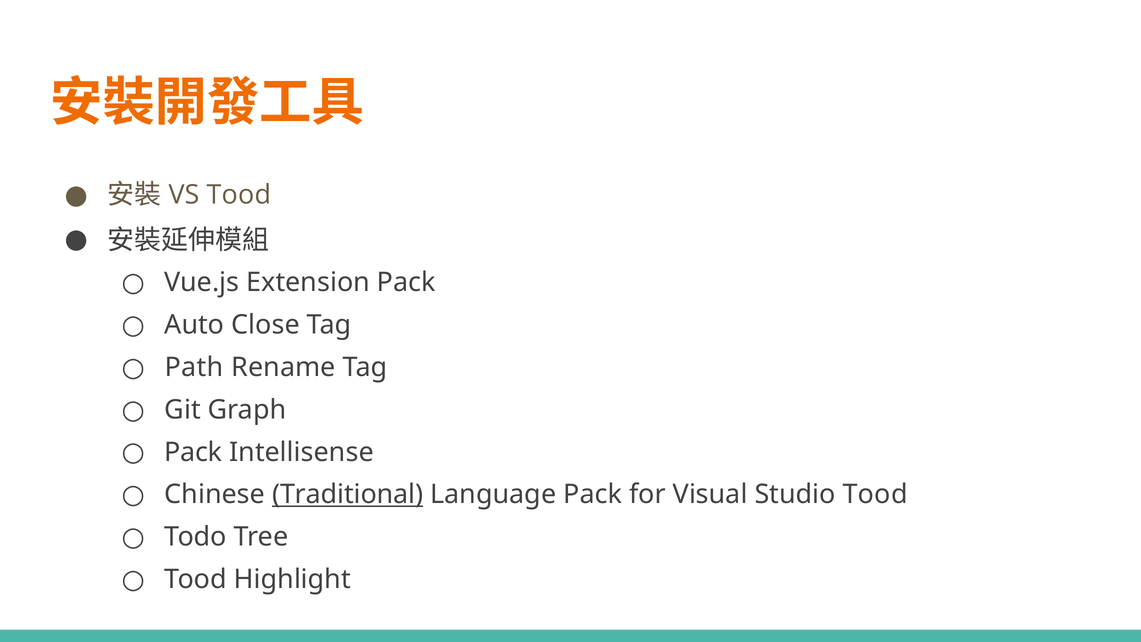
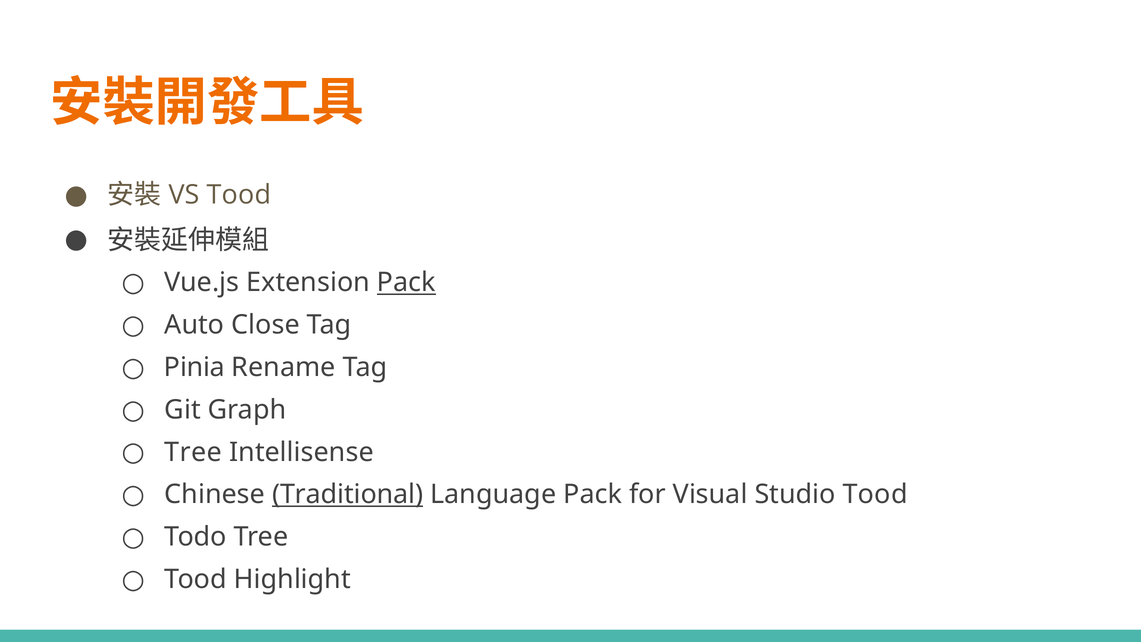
Pack underline: none -> present (406, 282)
Path: Path -> Pinia (194, 367)
Pack: Pack -> Tree (193, 452)
